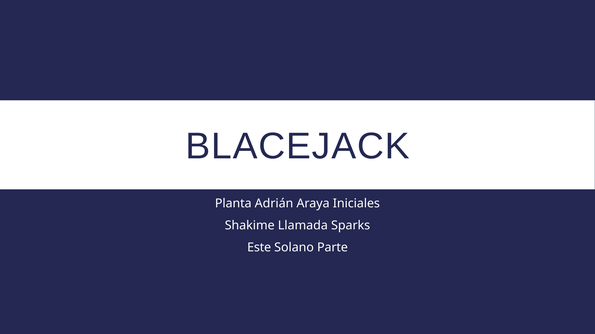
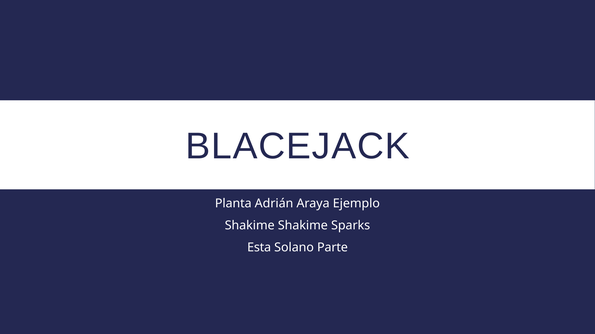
Iniciales: Iniciales -> Ejemplo (356, 204)
Shakime Llamada: Llamada -> Shakime (303, 226)
Este: Este -> Esta (259, 248)
